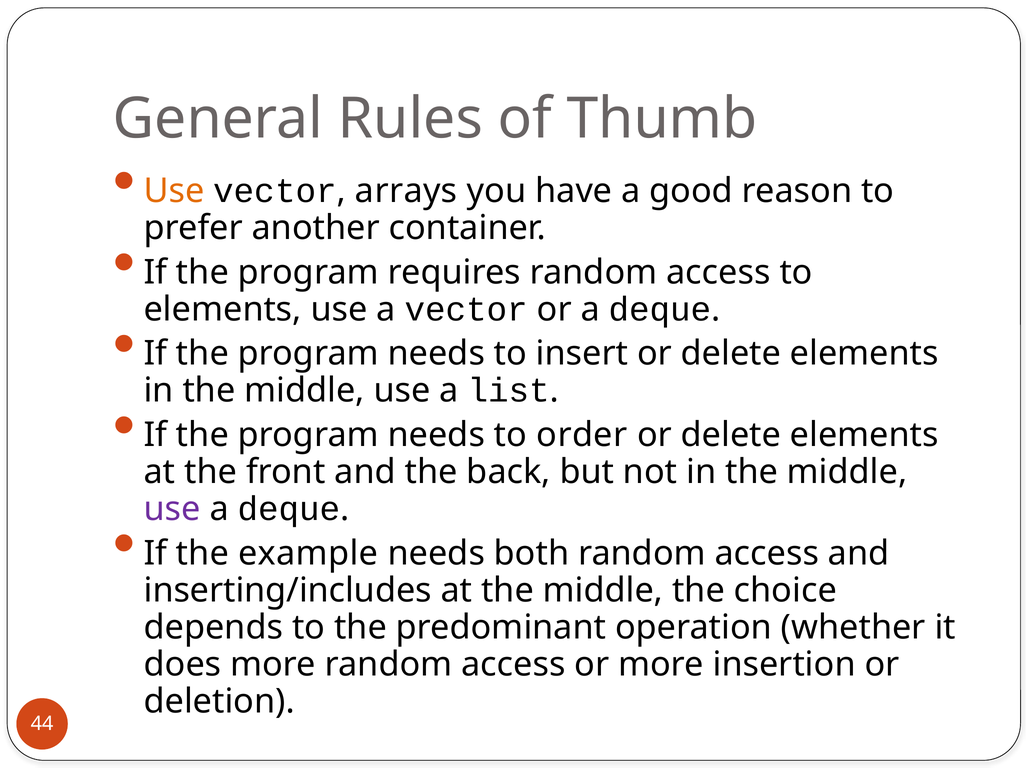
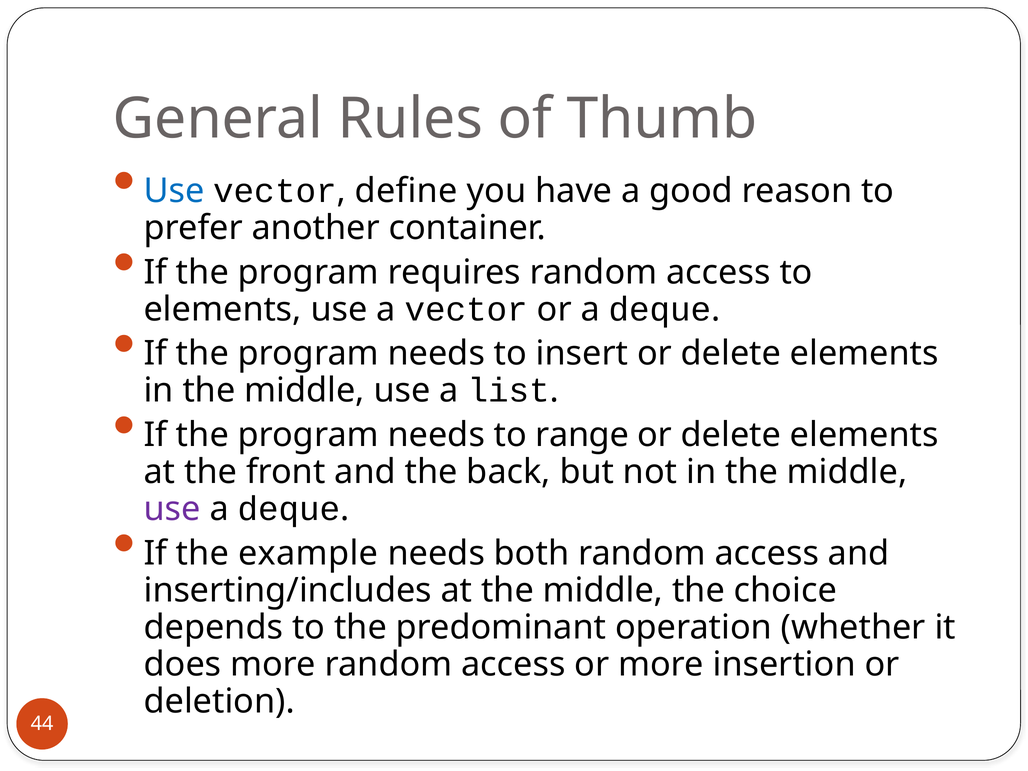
Use colour: orange -> blue (174, 191)
arrays: arrays -> define (406, 191)
order: order -> range (582, 435)
